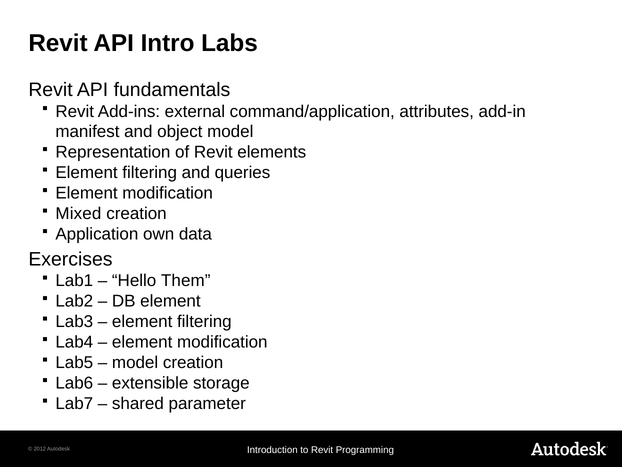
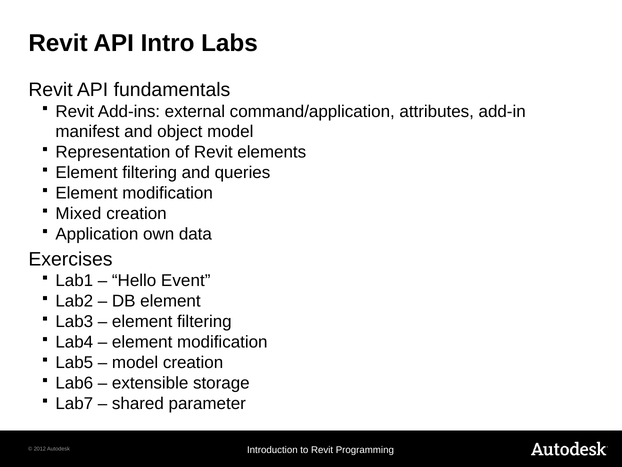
Them: Them -> Event (186, 281)
